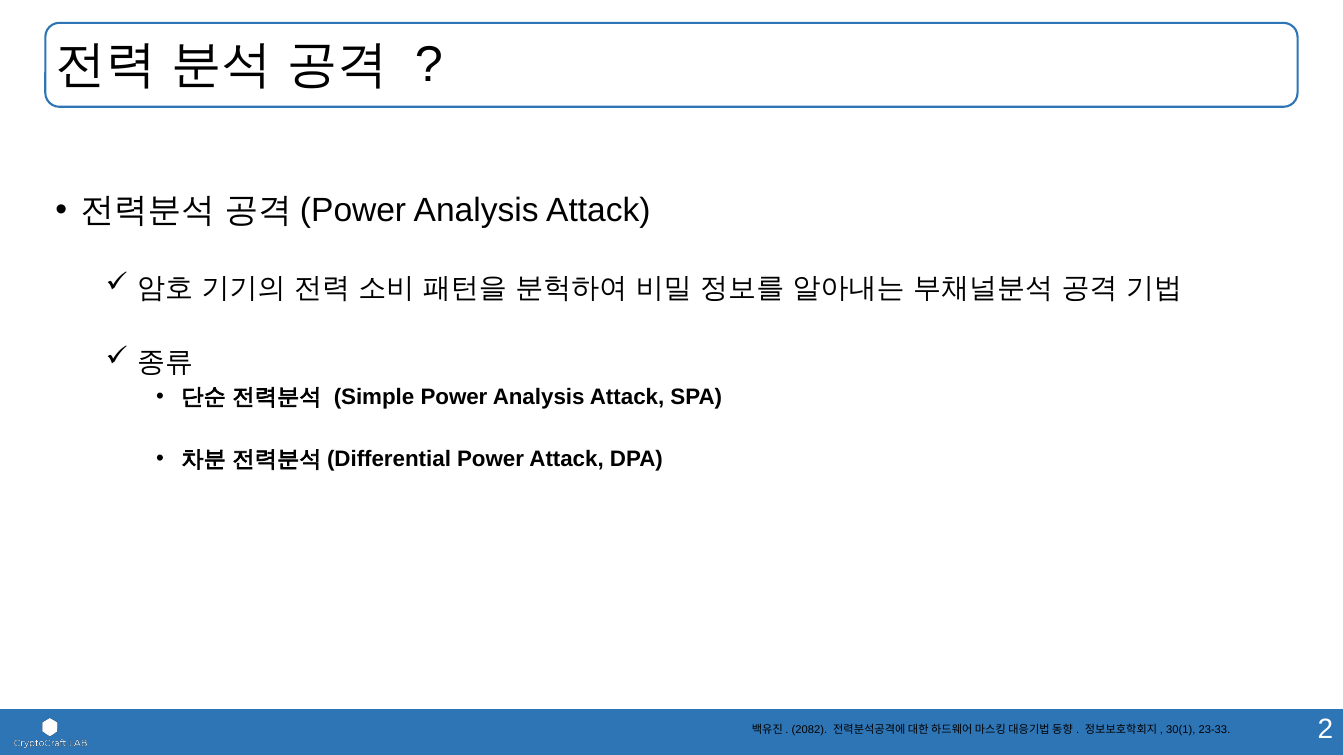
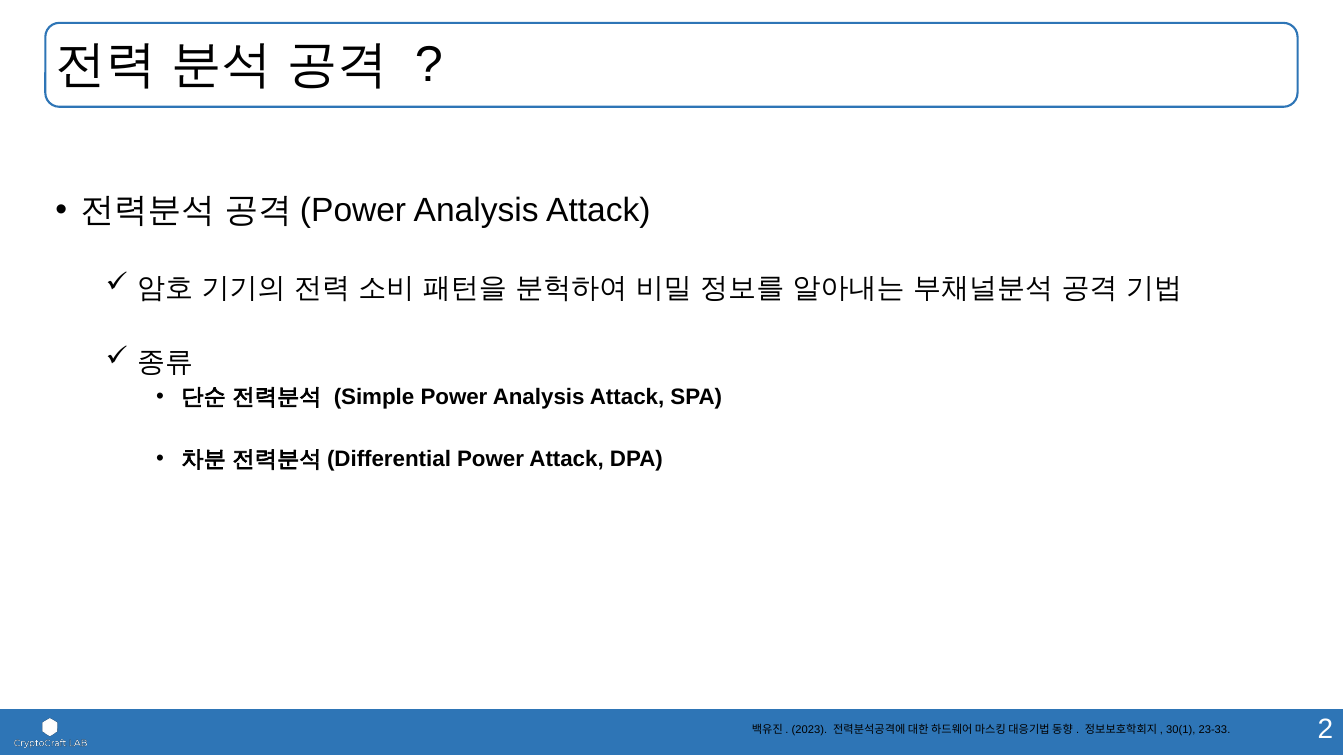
2082: 2082 -> 2023 (809, 730)
